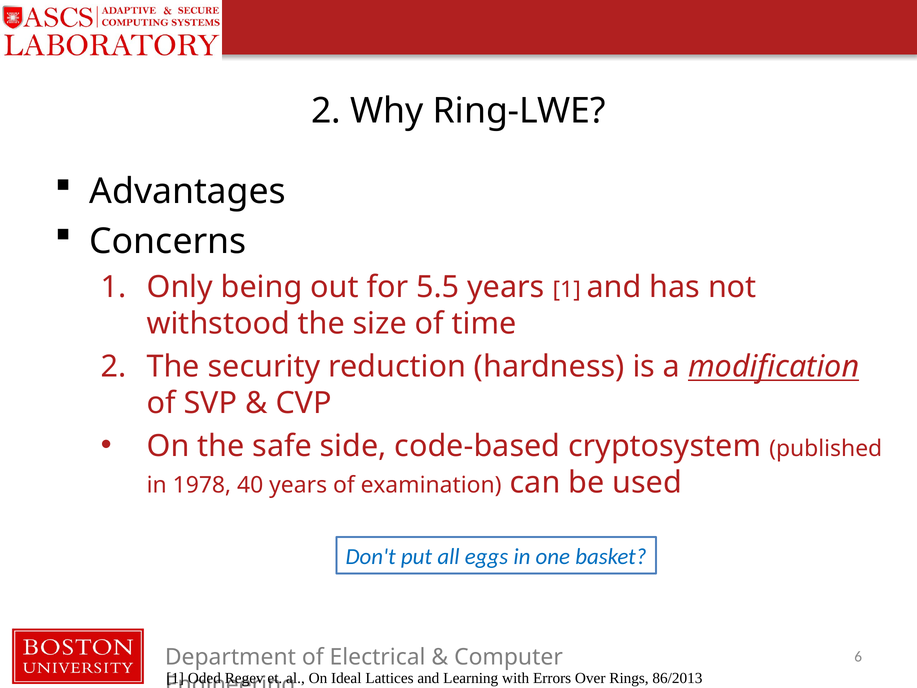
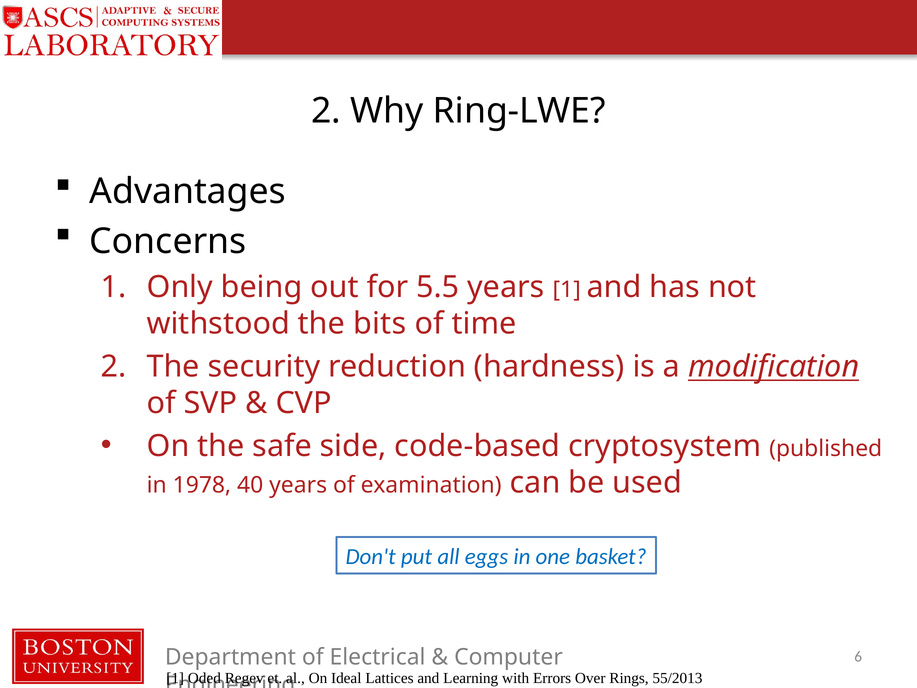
size: size -> bits (380, 324)
86/2013: 86/2013 -> 55/2013 (677, 678)
